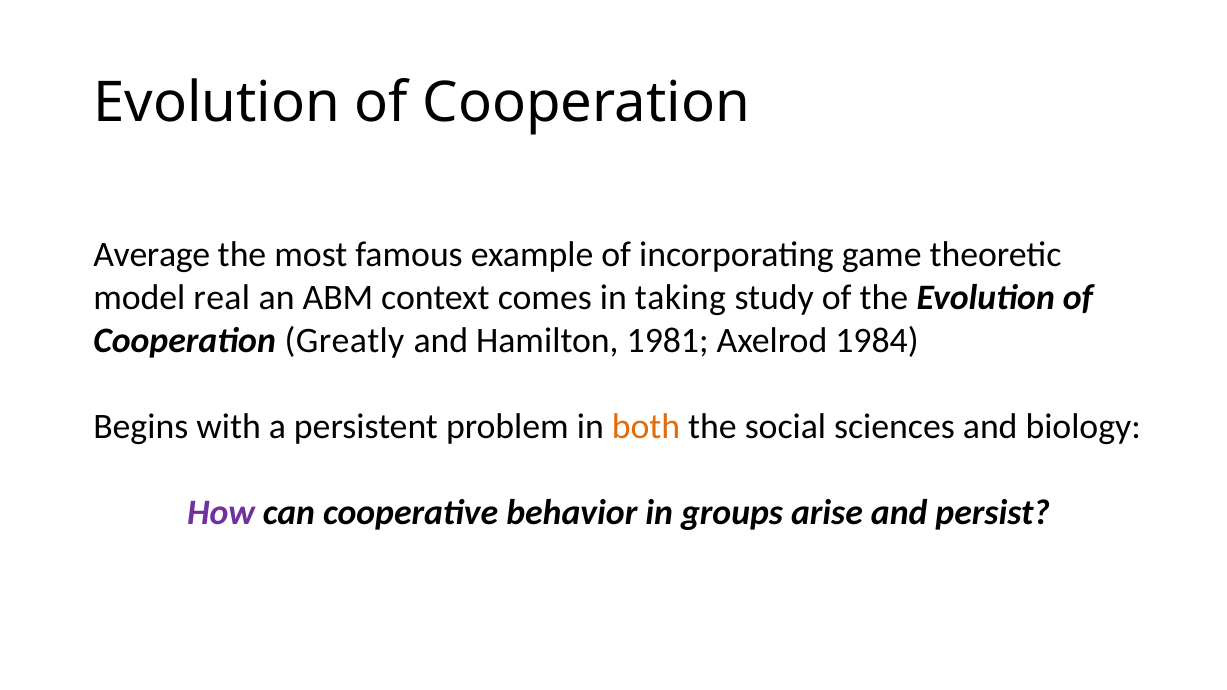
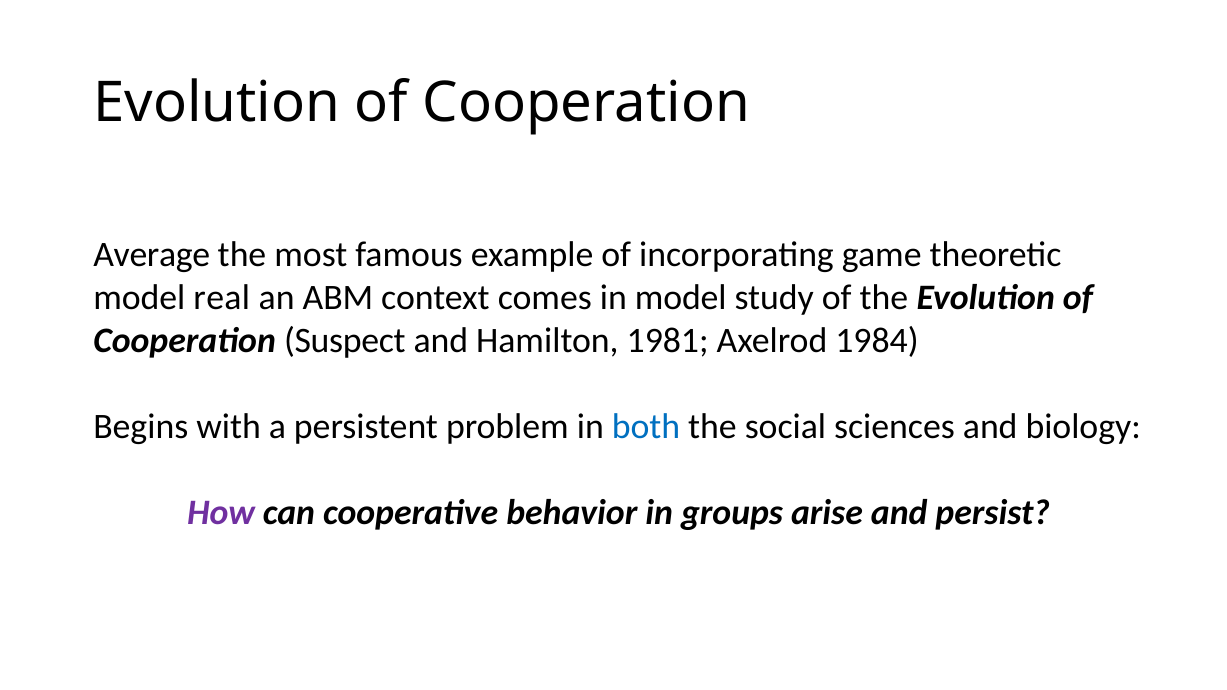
in taking: taking -> model (681, 298)
Greatly: Greatly -> Suspect (345, 341)
both colour: orange -> blue (646, 427)
